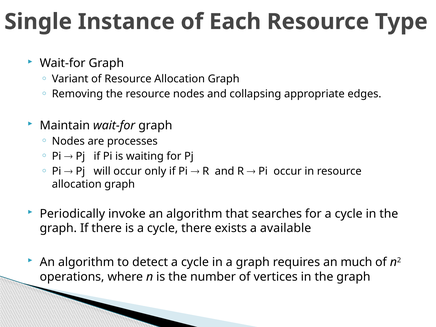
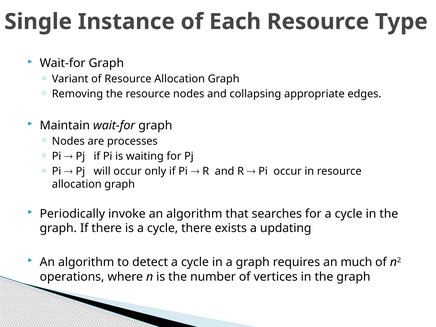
available: available -> updating (286, 228)
